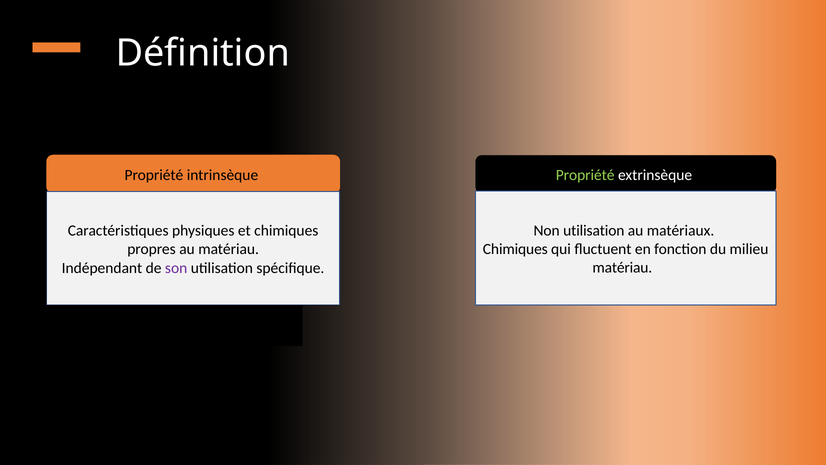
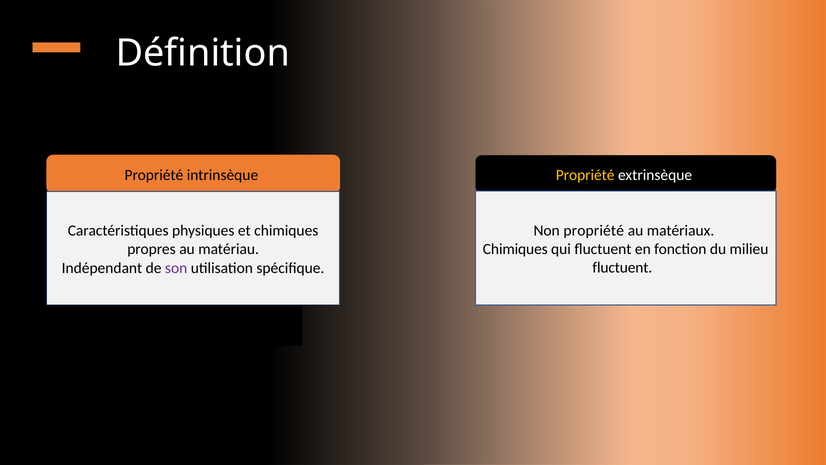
Propriété colour: light green -> yellow (585, 175)
Non utilisation: utilisation -> propriété (594, 230)
matériau: matériau -> fluctuent (622, 268)
